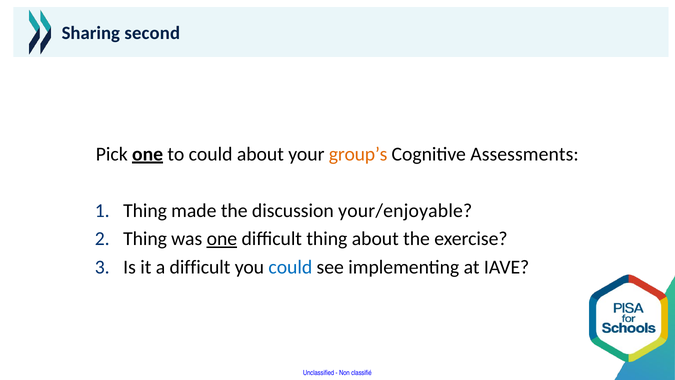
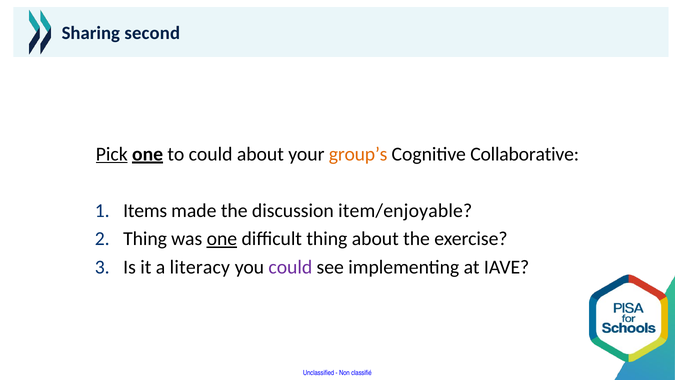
Pick underline: none -> present (112, 154)
Assessments: Assessments -> Collaborative (525, 154)
Thing: Thing -> Items (145, 210)
your/enjoyable: your/enjoyable -> item/enjoyable (405, 210)
a difficult: difficult -> literacy (200, 267)
could colour: blue -> purple (290, 267)
